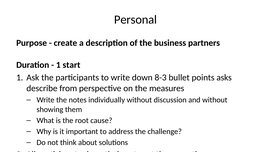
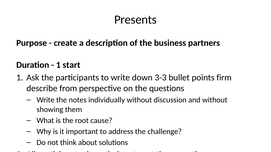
Personal: Personal -> Presents (136, 20)
8-3: 8-3 -> 3-3 (161, 78)
points asks: asks -> firm (224, 78)
the measures: measures -> questions (167, 89)
